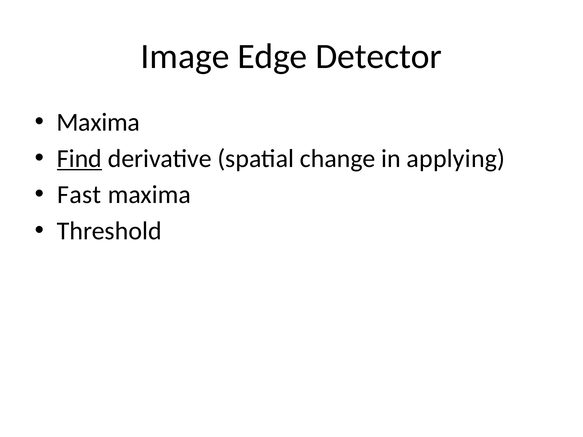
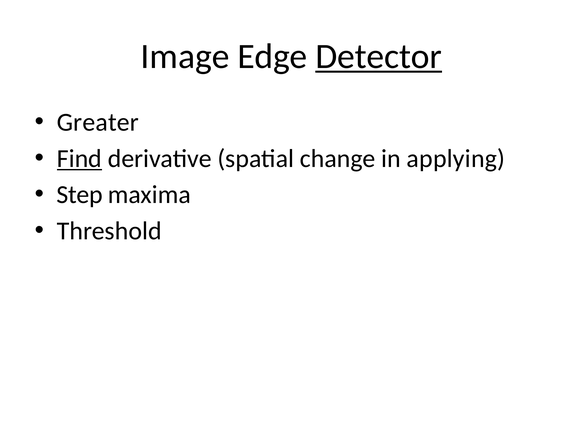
Detector underline: none -> present (379, 56)
Maxima: Maxima -> Greater (98, 122)
Fast: Fast -> Step (80, 195)
